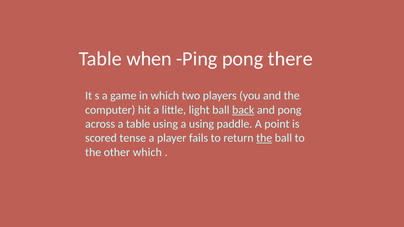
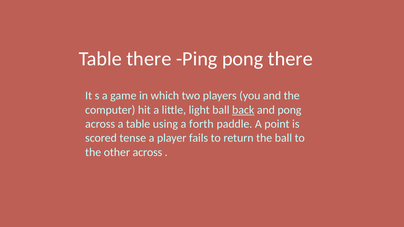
Table when: when -> there (149, 59)
a using: using -> forth (201, 124)
the underline: present -> none (264, 138)
other which: which -> across (147, 152)
